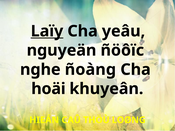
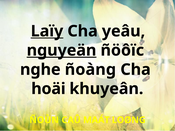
nguyeän underline: none -> present (62, 50)
HIEÁN: HIEÁN -> ÑOÙN (44, 120)
THÖÙ: THÖÙ -> MAÁT (96, 120)
